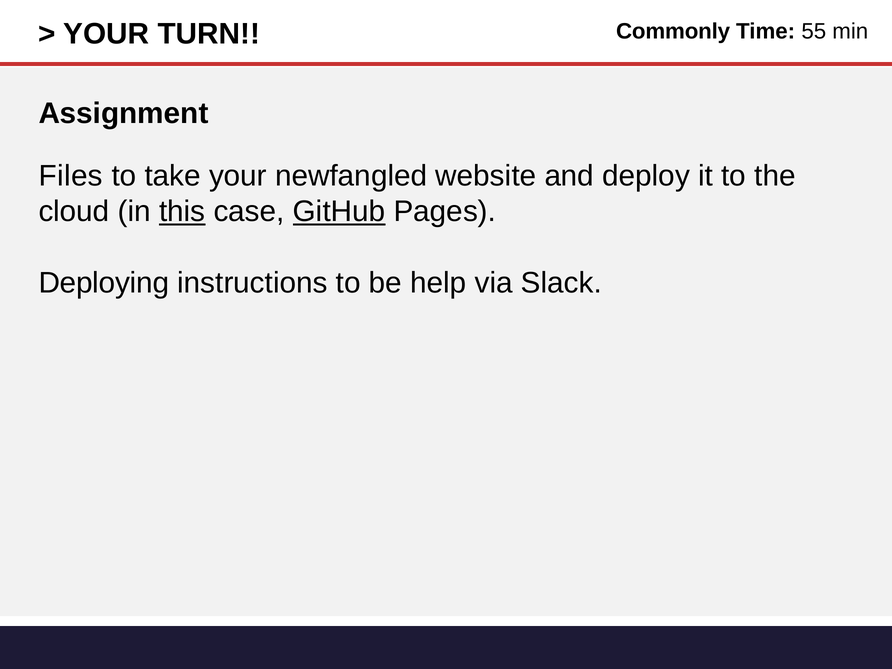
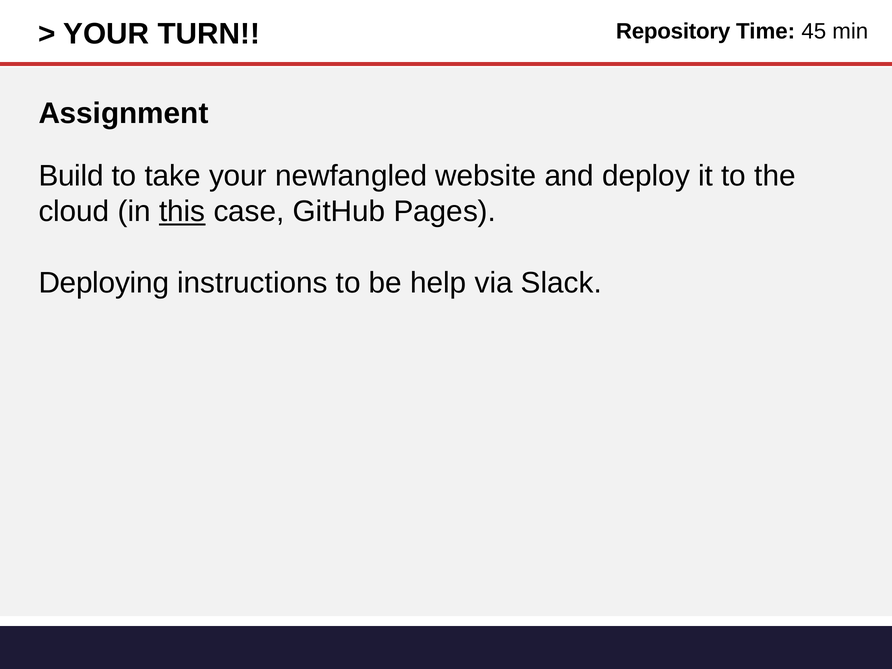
Commonly: Commonly -> Repository (673, 32)
55: 55 -> 45 (814, 32)
Files: Files -> Build (71, 176)
GitHub underline: present -> none (339, 212)
